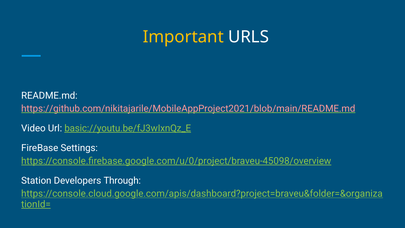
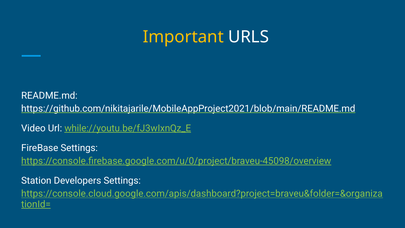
https://github.com/nikitajarile/MobileAppProject2021/blob/main/README.md colour: pink -> white (188, 108)
basic://youtu.be/fJ3wIxnQz_E: basic://youtu.be/fJ3wIxnQz_E -> while://youtu.be/fJ3wIxnQz_E (128, 128)
Developers Through: Through -> Settings (122, 181)
